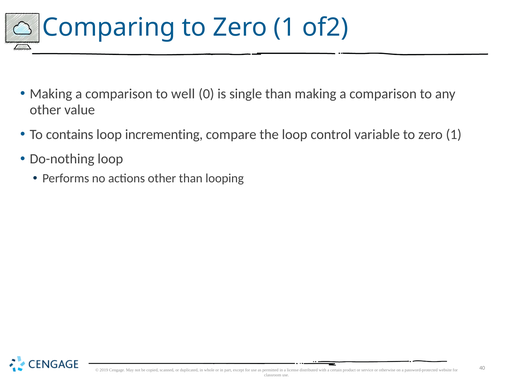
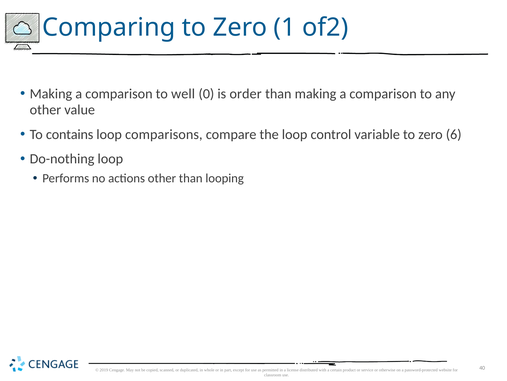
single: single -> order (246, 94)
incrementing: incrementing -> comparisons (164, 134)
variable to zero 1: 1 -> 6 (454, 134)
